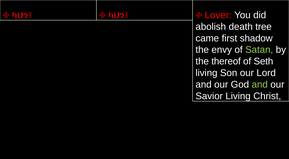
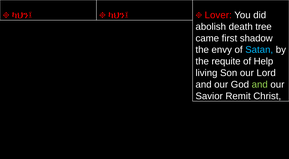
Satan colour: light green -> light blue (259, 50)
thereof: thereof -> requite (226, 61)
Seth: Seth -> Help (263, 61)
Savior Living: Living -> Remit (238, 96)
